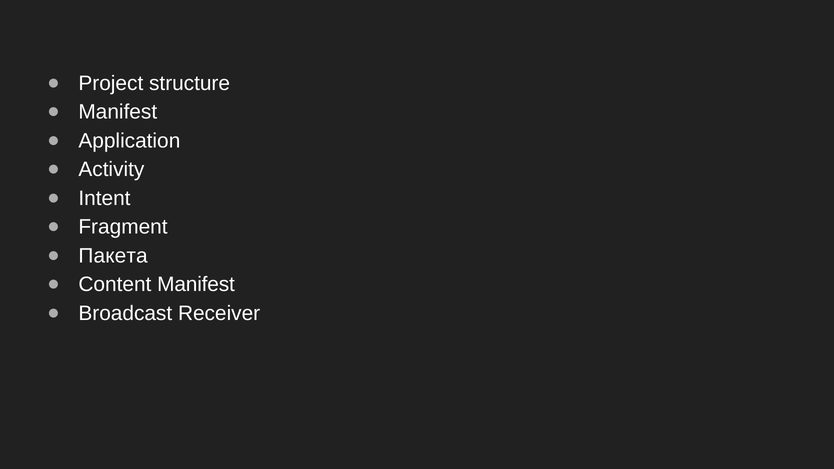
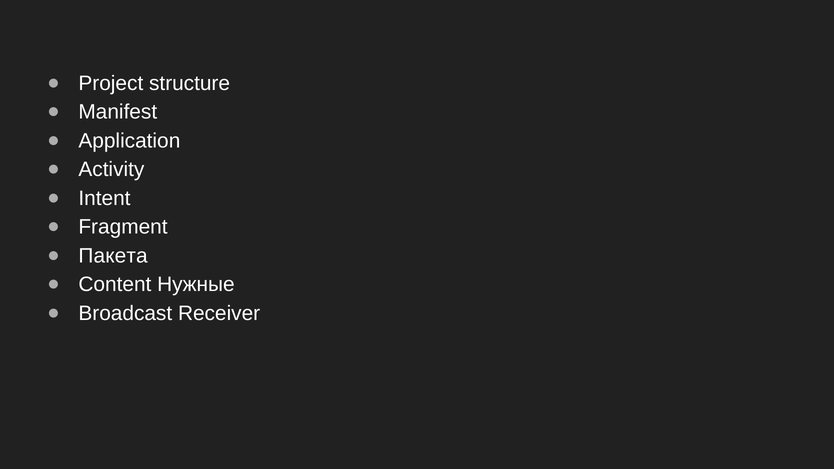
Content Manifest: Manifest -> Нужные (196, 285)
